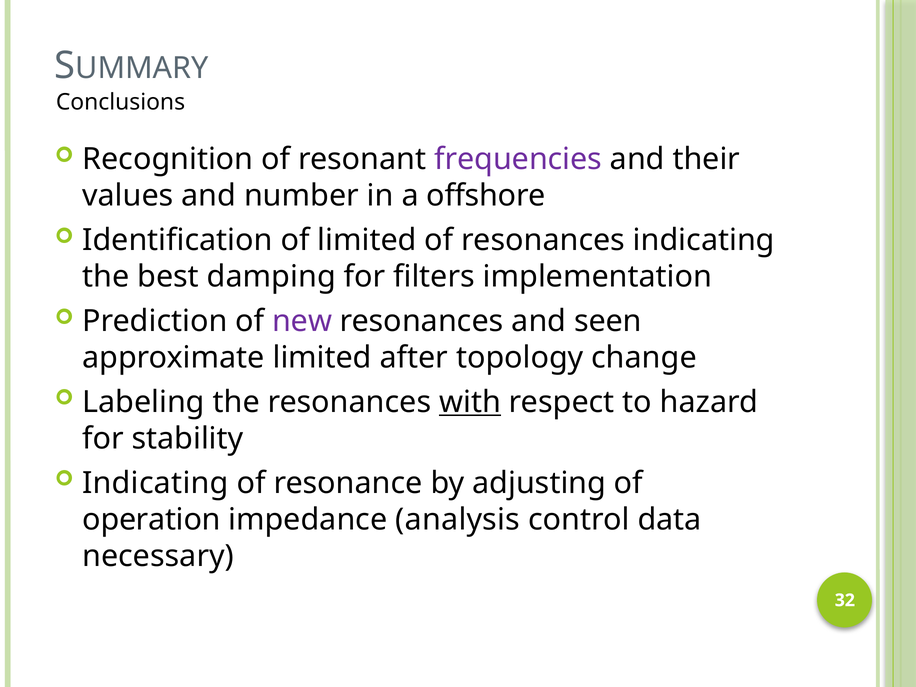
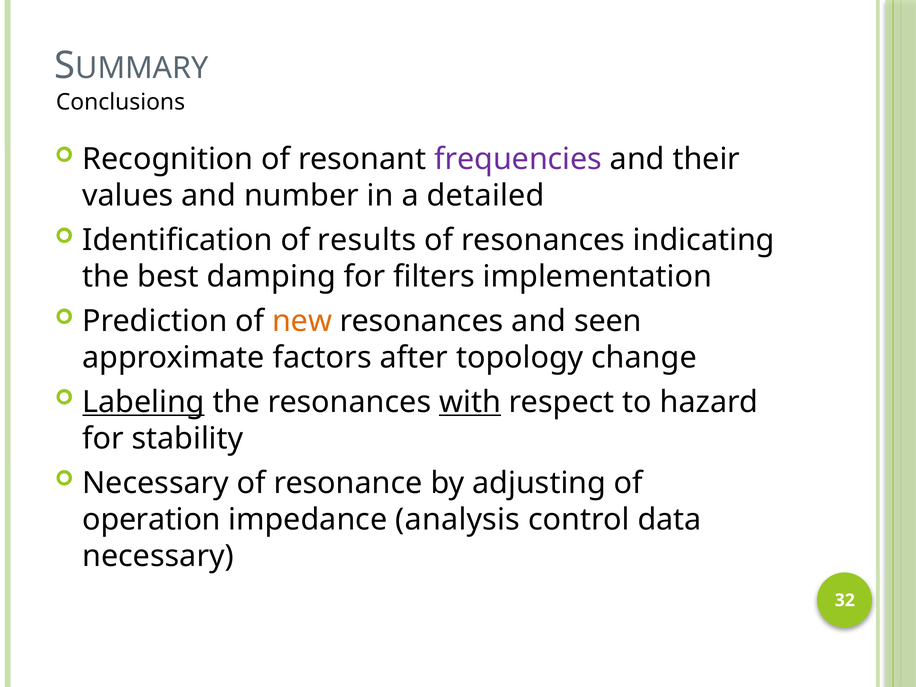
offshore: offshore -> detailed (486, 196)
of limited: limited -> results (367, 240)
new colour: purple -> orange (302, 321)
approximate limited: limited -> factors (322, 358)
Labeling underline: none -> present (144, 402)
Indicating: Indicating -> Necessary (156, 483)
